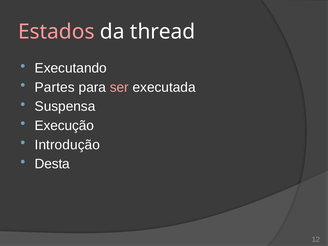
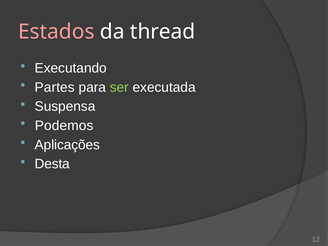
ser colour: pink -> light green (119, 87)
Execução: Execução -> Podemos (64, 126)
Introdução: Introdução -> Aplicações (67, 145)
